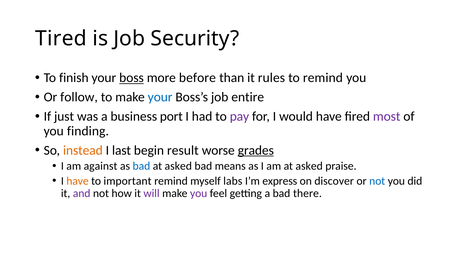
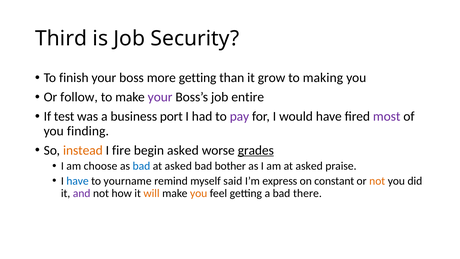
Tired: Tired -> Third (61, 39)
boss underline: present -> none (132, 78)
more before: before -> getting (198, 78)
rules: rules -> grow (272, 78)
to remind: remind -> making (323, 78)
your colour: blue -> purple (160, 97)
just: just -> test (64, 116)
last: last -> fire (121, 150)
begin result: result -> asked (183, 150)
against: against -> choose (101, 166)
means: means -> bother (230, 166)
have colour: orange -> blue (78, 181)
important: important -> yourname (128, 181)
labs: labs -> said (233, 181)
discover: discover -> constant (334, 181)
not colour: blue -> orange (377, 181)
will colour: purple -> orange (152, 193)
you colour: purple -> orange (199, 193)
